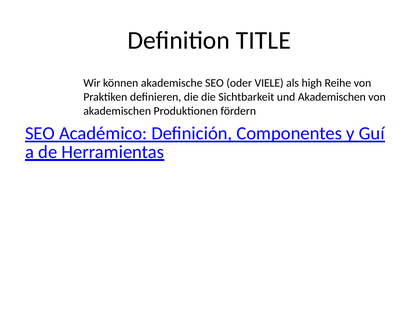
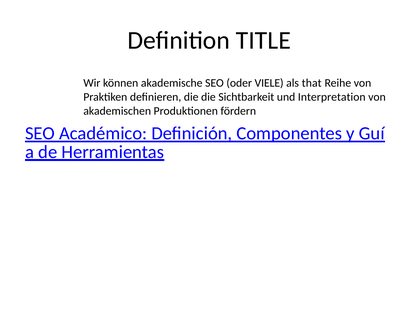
high: high -> that (312, 83)
und Akademischen: Akademischen -> Interpretation (332, 97)
